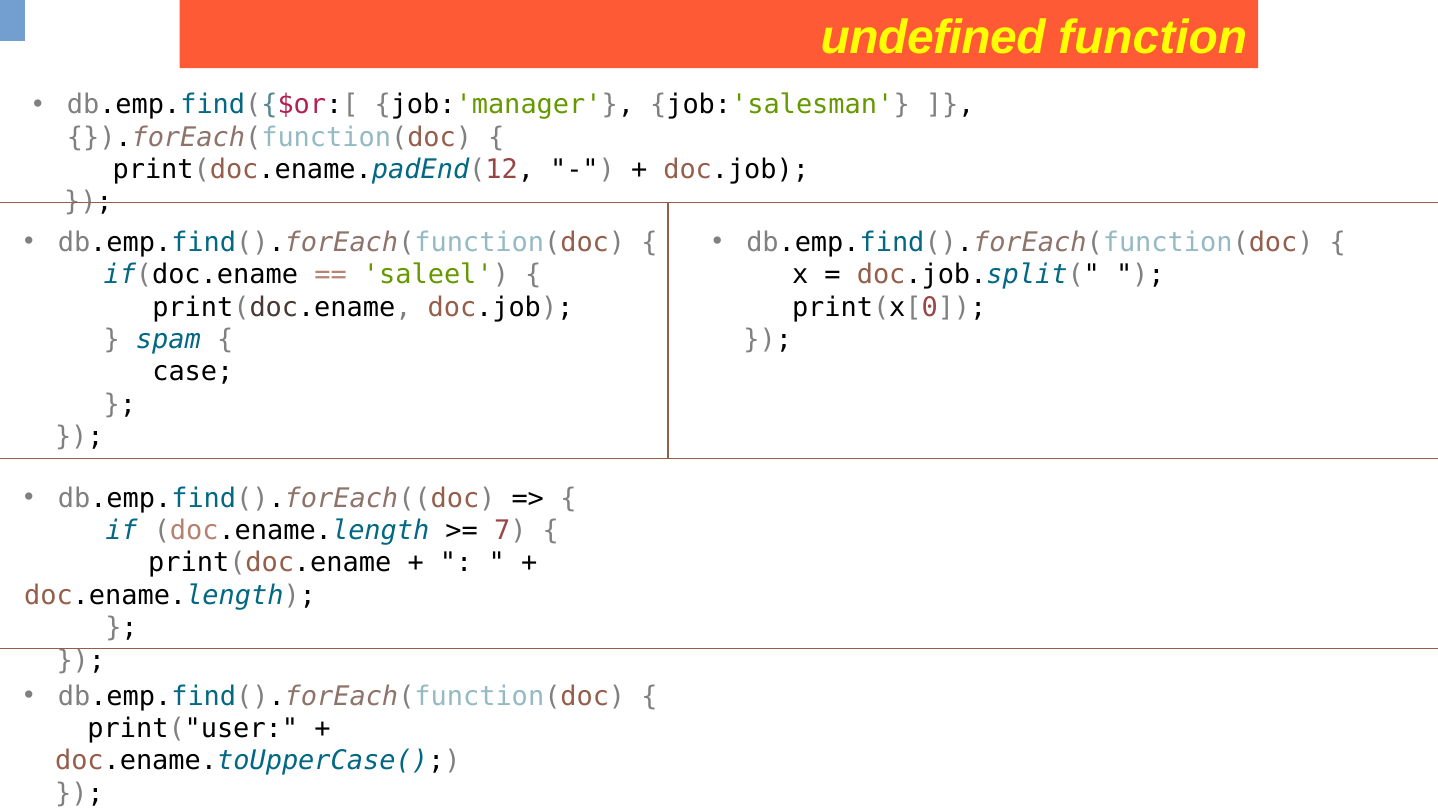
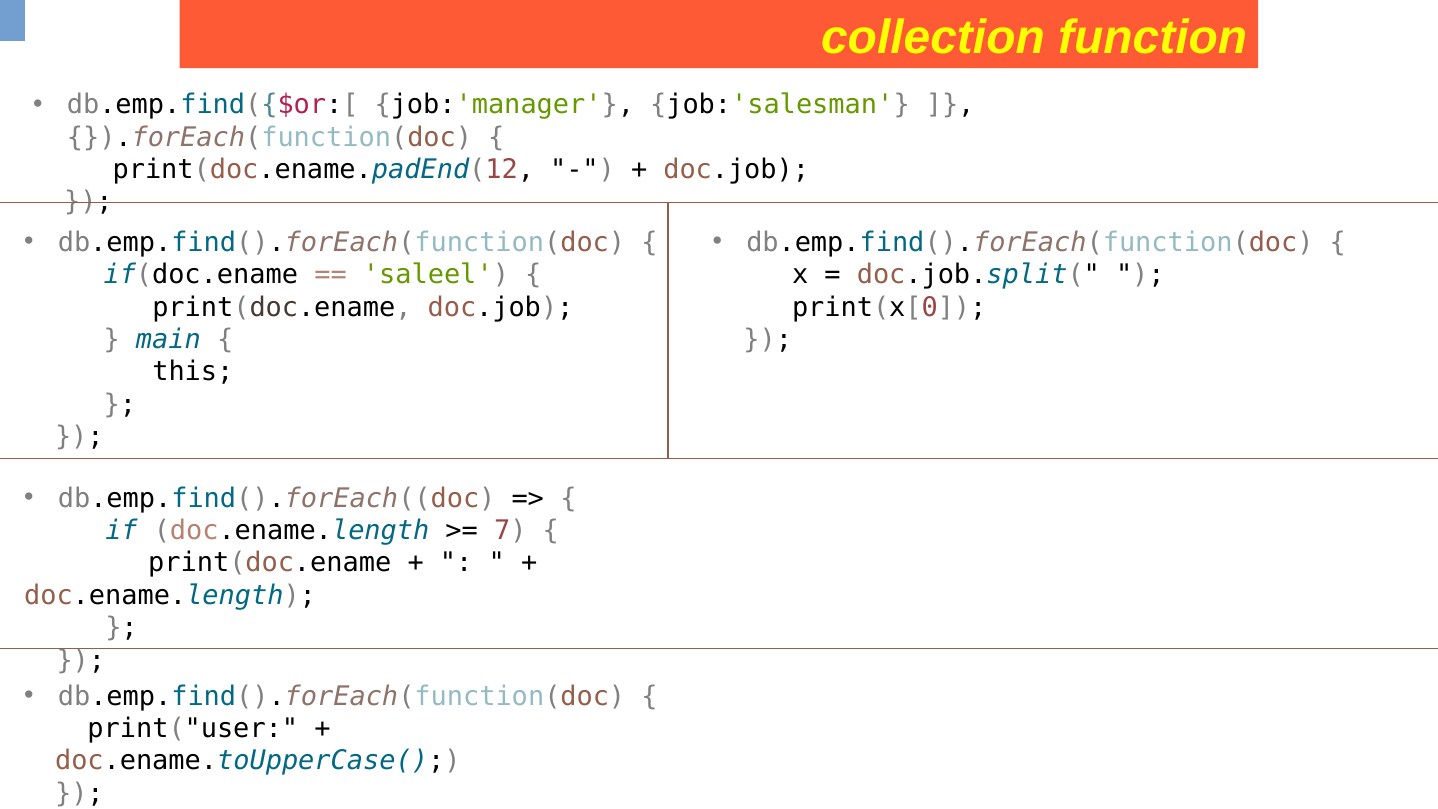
undefined: undefined -> collection (933, 37)
spam: spam -> main (168, 339)
case: case -> this (193, 372)
